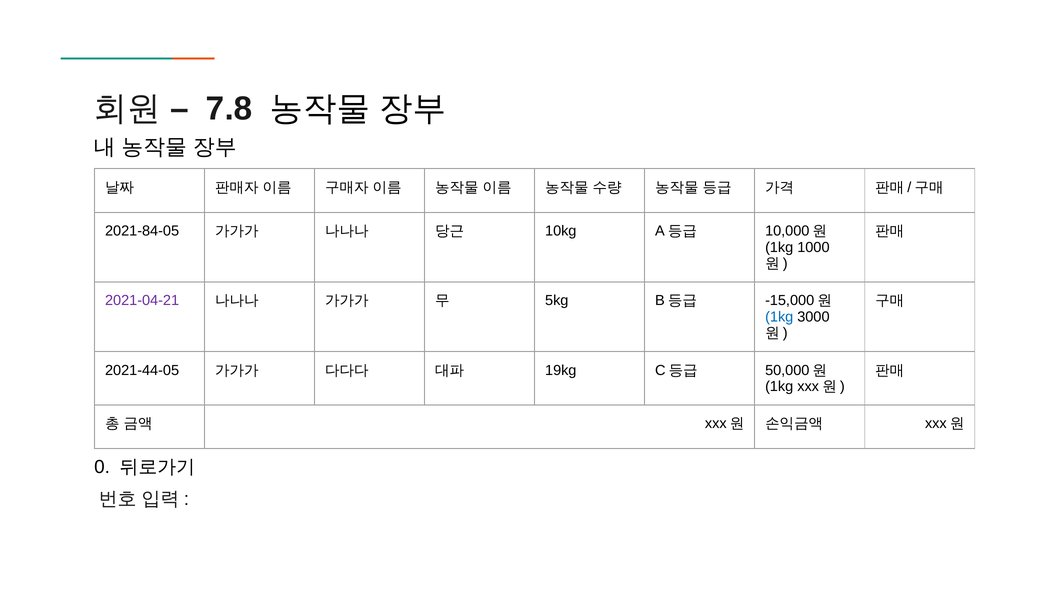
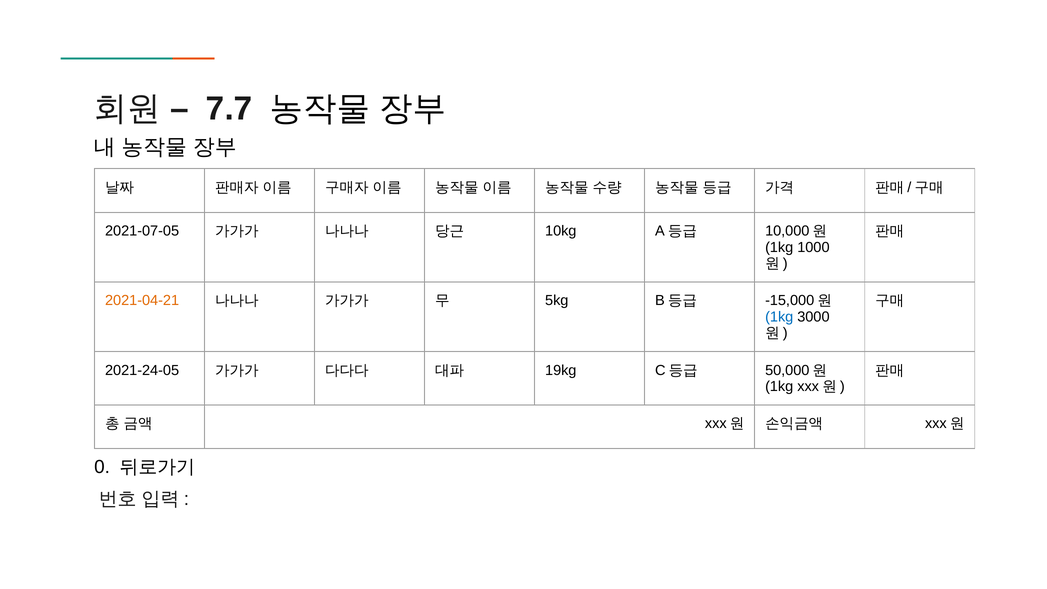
7.8: 7.8 -> 7.7 (229, 108)
2021-84-05: 2021-84-05 -> 2021-07-05 (142, 231)
2021-04-21 colour: purple -> orange (142, 301)
2021-44-05: 2021-44-05 -> 2021-24-05 (142, 370)
